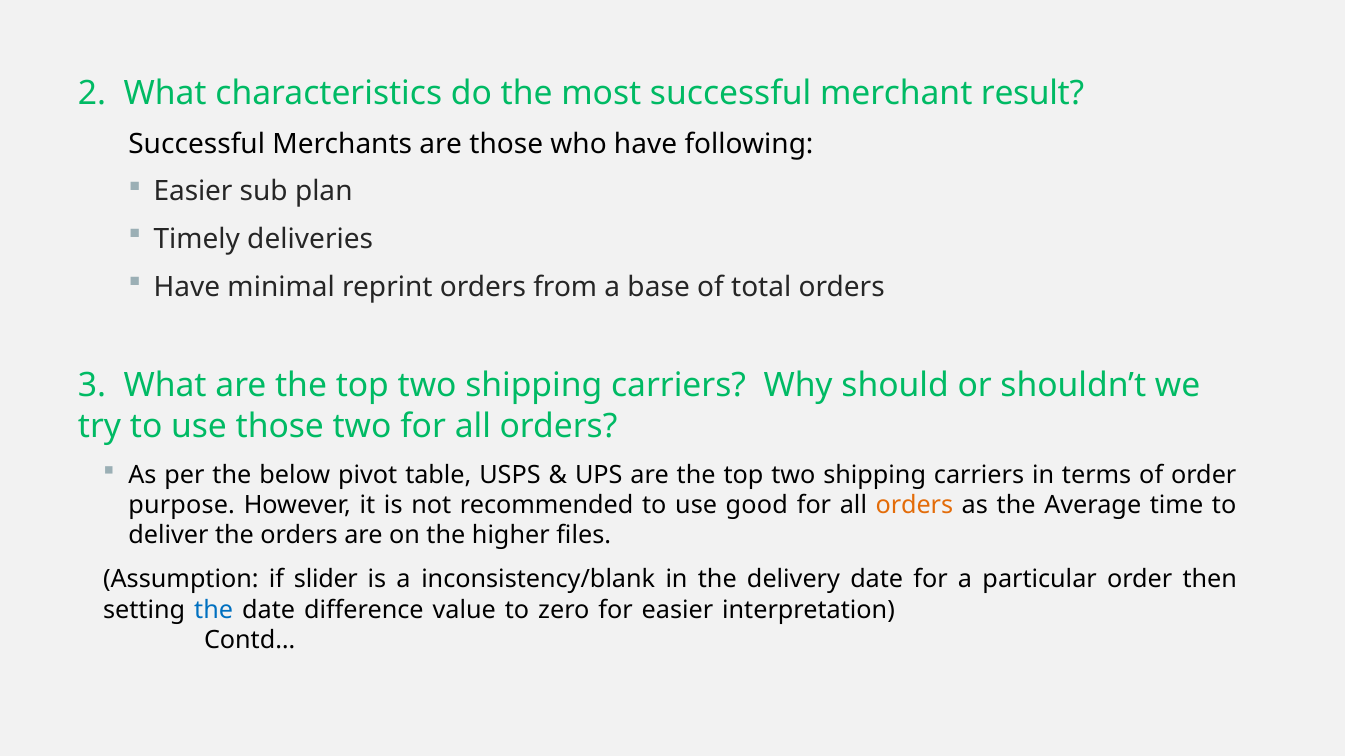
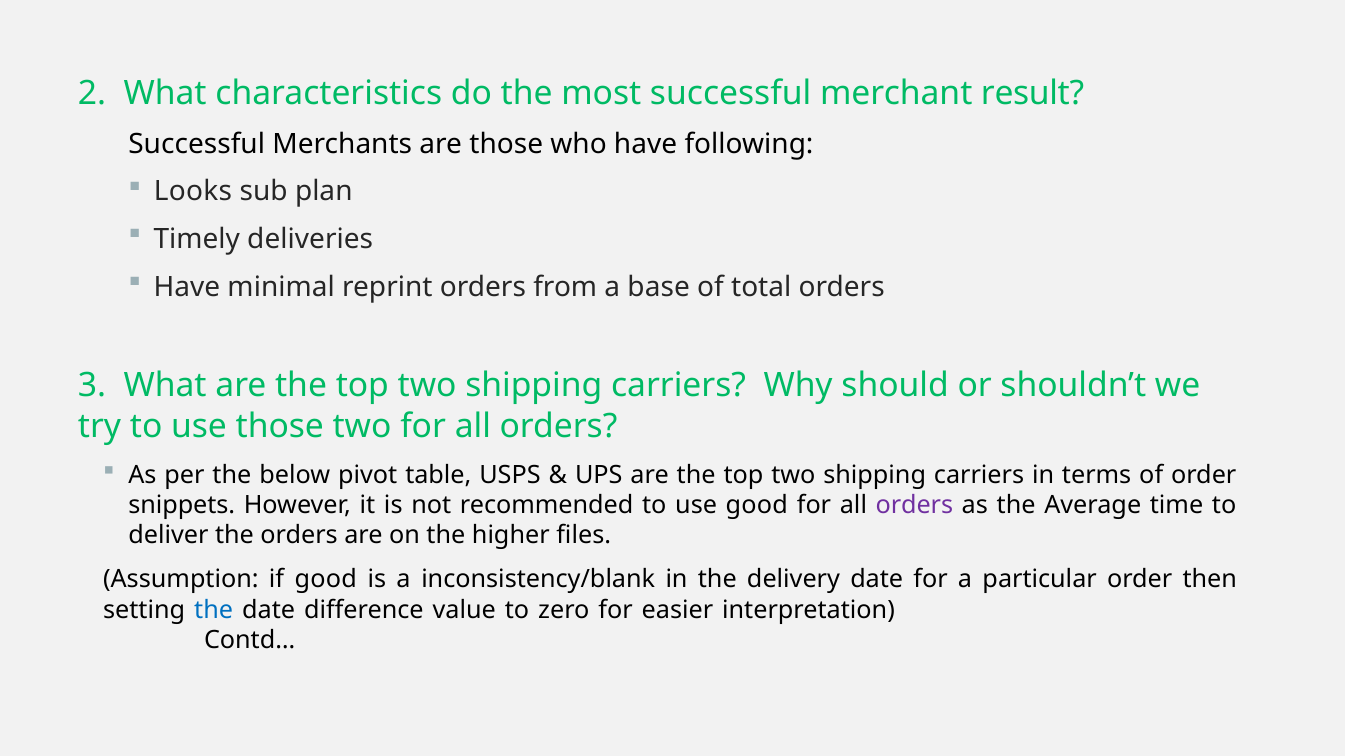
Easier: Easier -> Looks (193, 192)
purpose: purpose -> snippets (182, 505)
orders colour: orange -> purple (914, 505)
if slider: slider -> good (326, 580)
